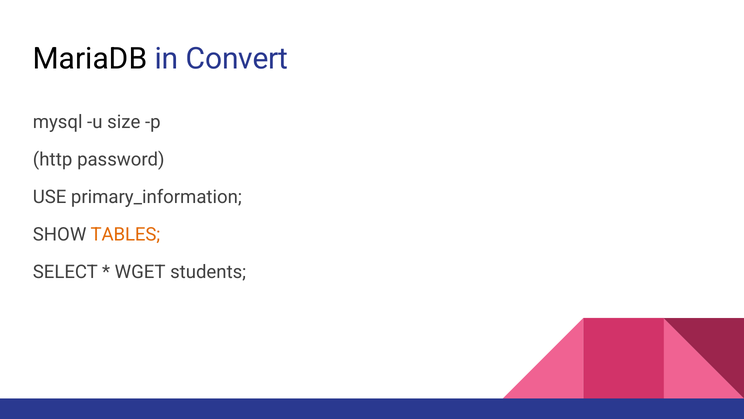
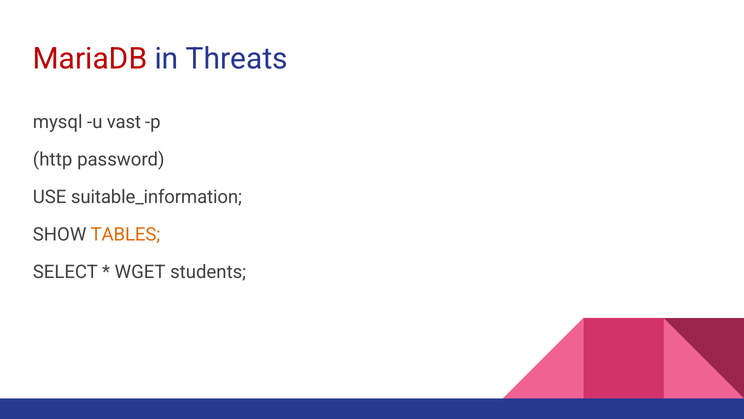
MariaDB colour: black -> red (90, 59)
Convert: Convert -> Threats (237, 59)
size: size -> vast (124, 122)
primary_information: primary_information -> suitable_information (156, 197)
